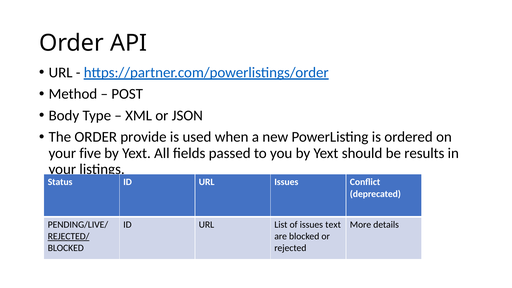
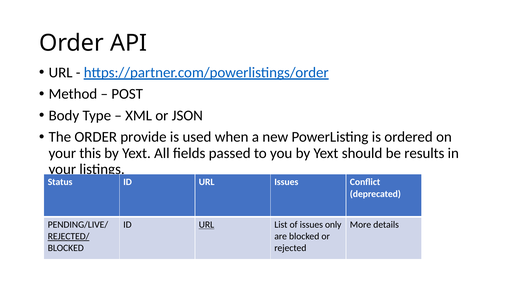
five: five -> this (90, 153)
URL underline: none -> present (207, 225)
text: text -> only (333, 225)
